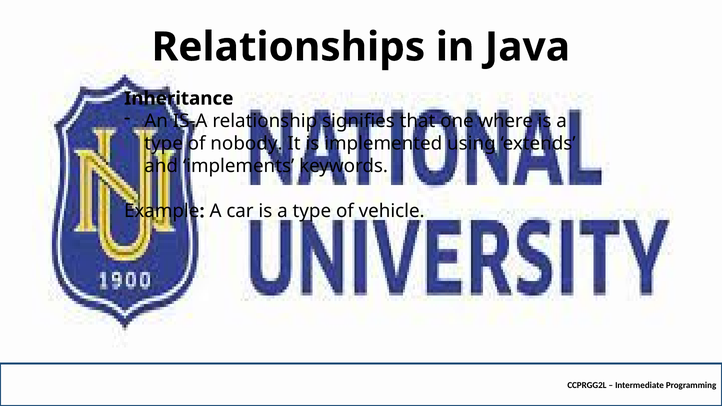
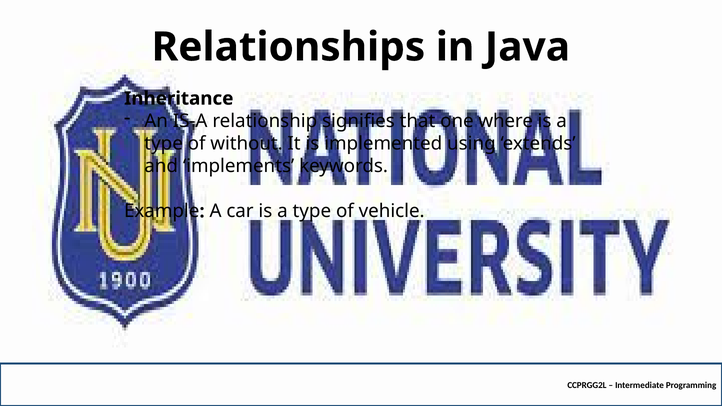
nobody: nobody -> without (247, 144)
